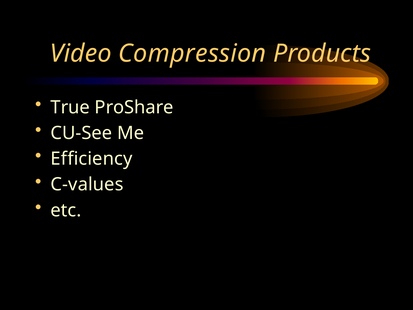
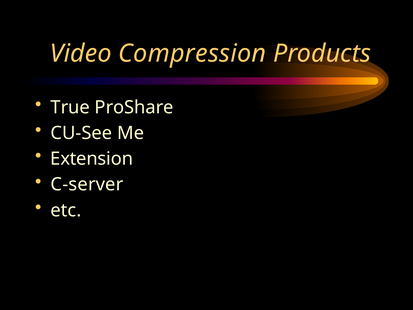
Efficiency: Efficiency -> Extension (92, 159)
C-values: C-values -> C-server (87, 184)
